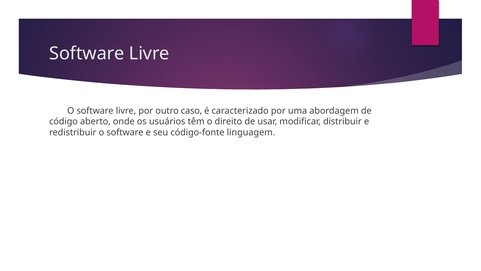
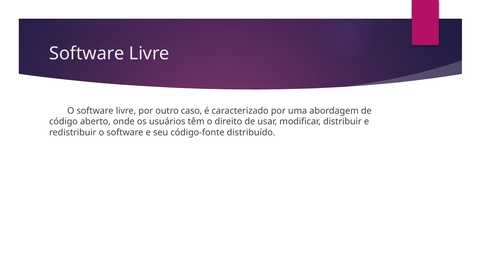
linguagem: linguagem -> distribuído (251, 132)
